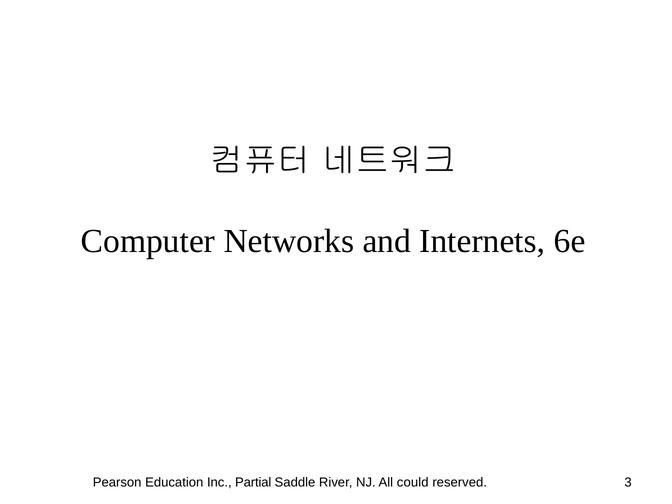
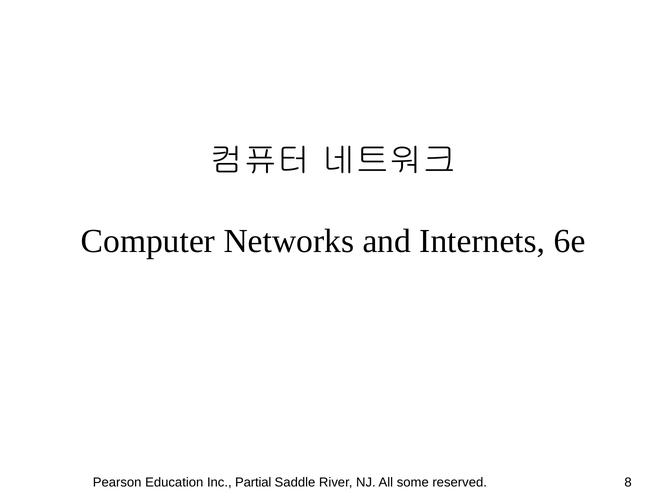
could: could -> some (413, 483)
3: 3 -> 8 (628, 483)
